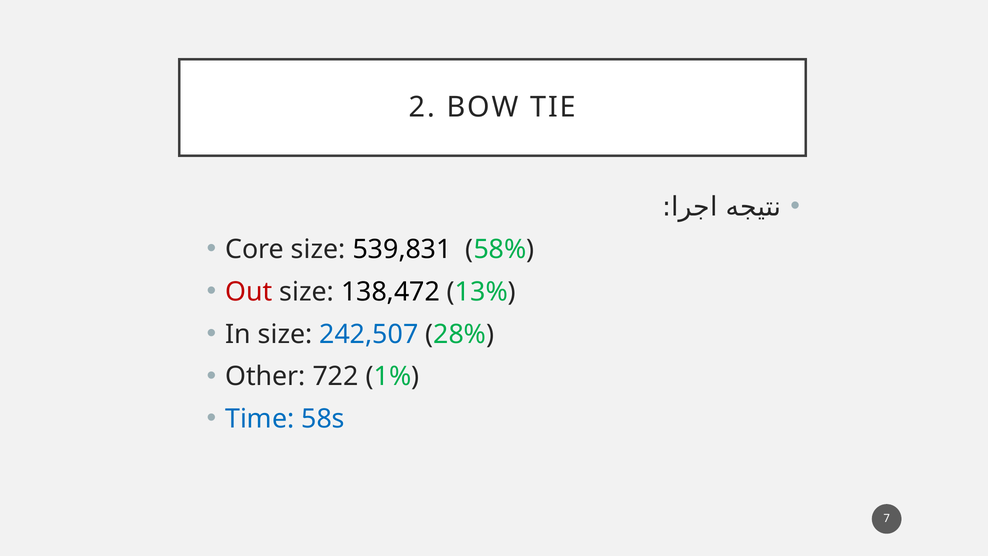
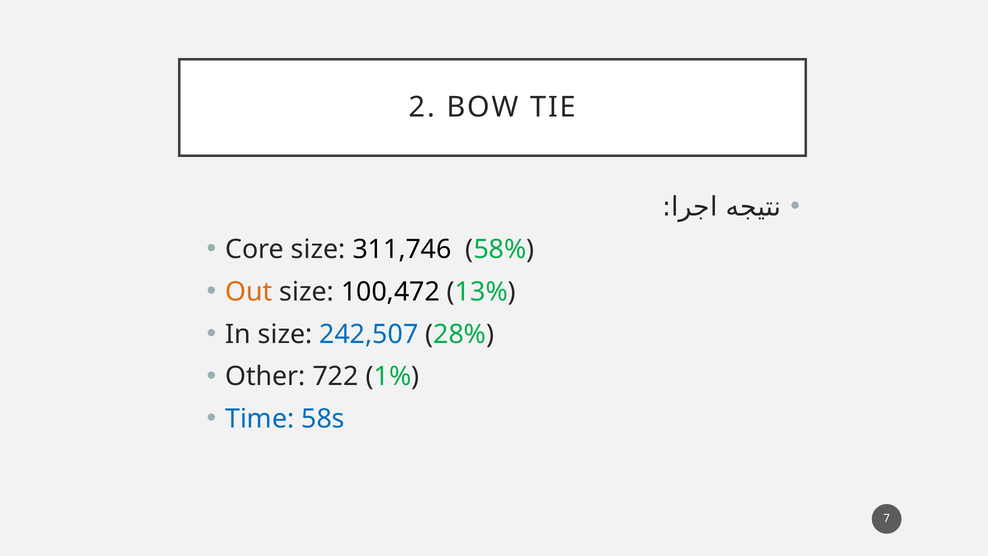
539,831: 539,831 -> 311,746 (402, 249)
Out colour: red -> orange (249, 292)
138,472: 138,472 -> 100,472 (390, 292)
